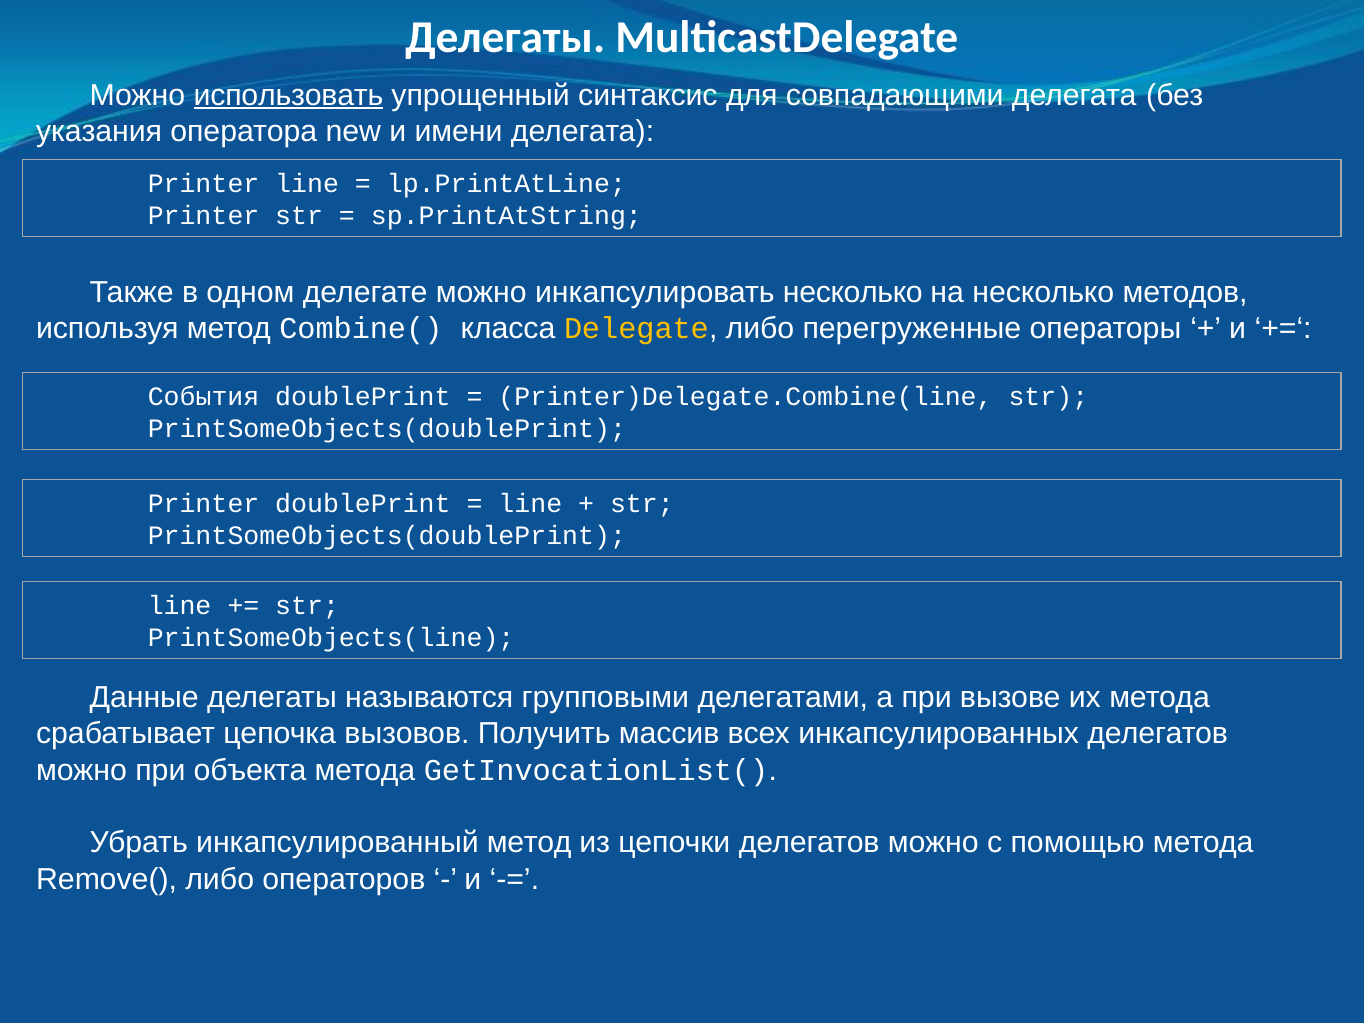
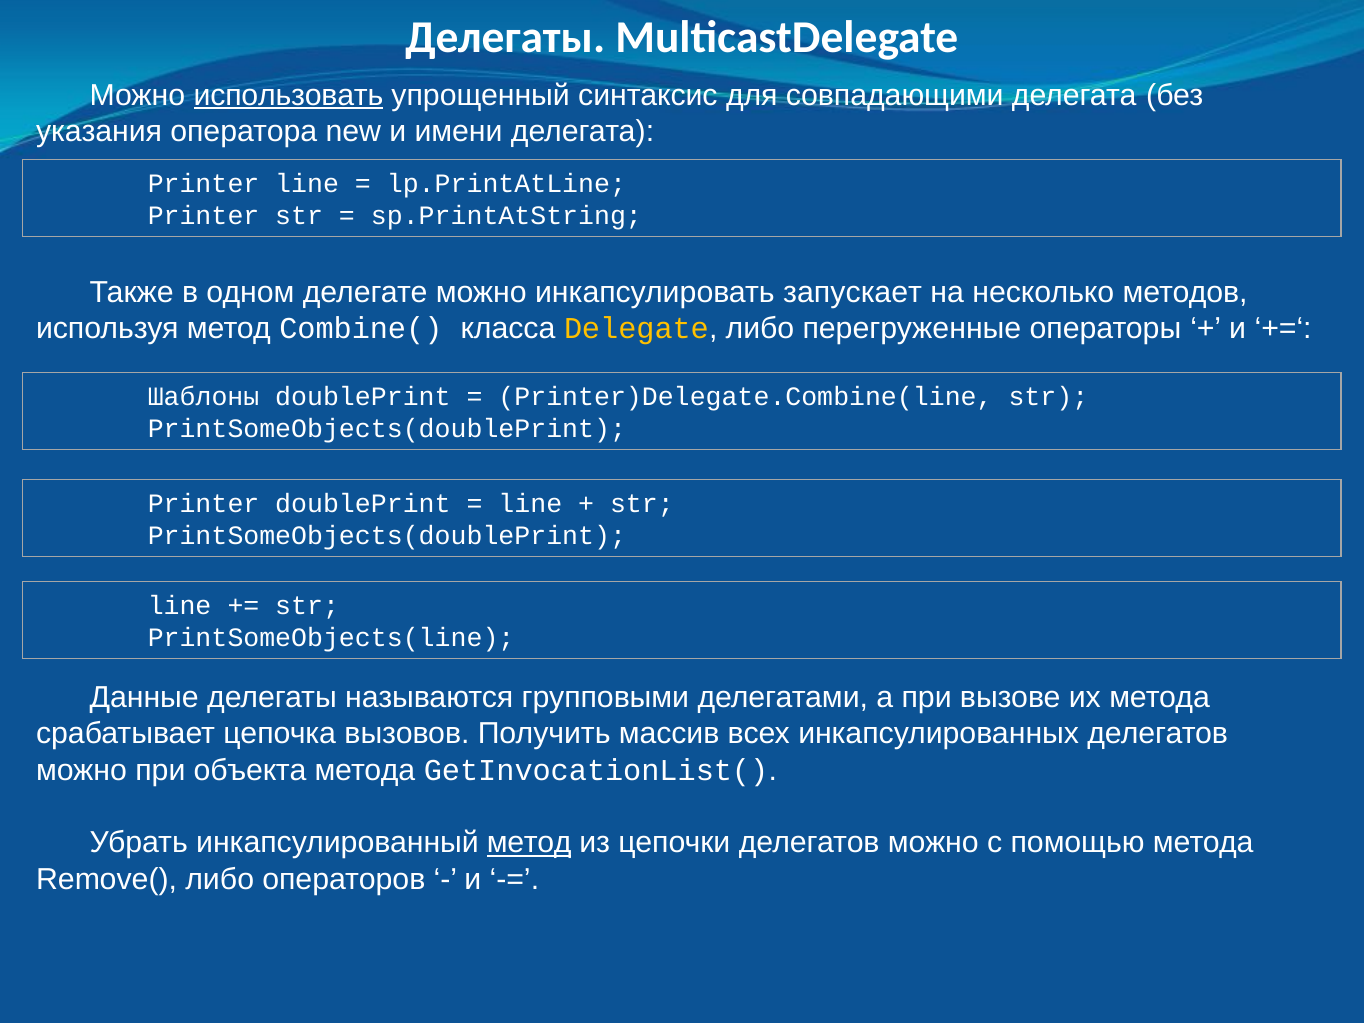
инкапсулировать несколько: несколько -> запускает (853, 292)
События: События -> Шаблоны (204, 397)
метод underline: none -> present (529, 843)
